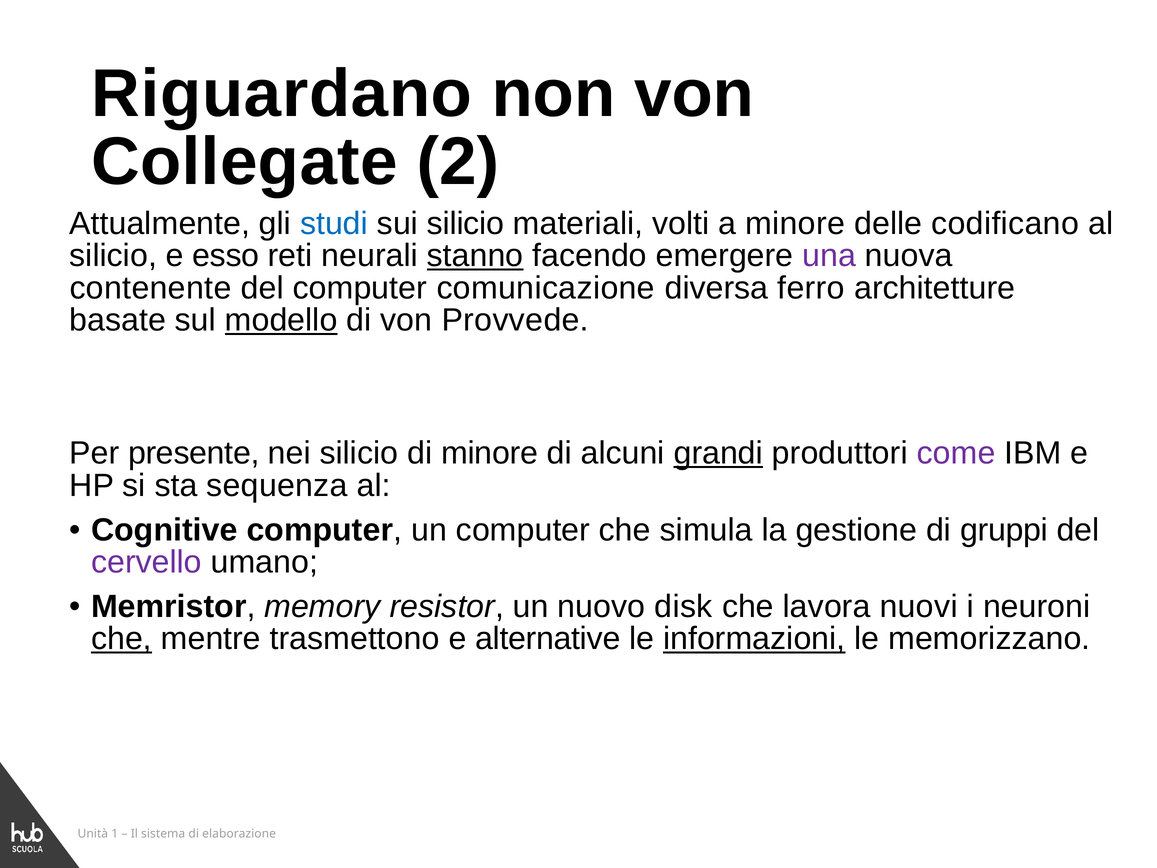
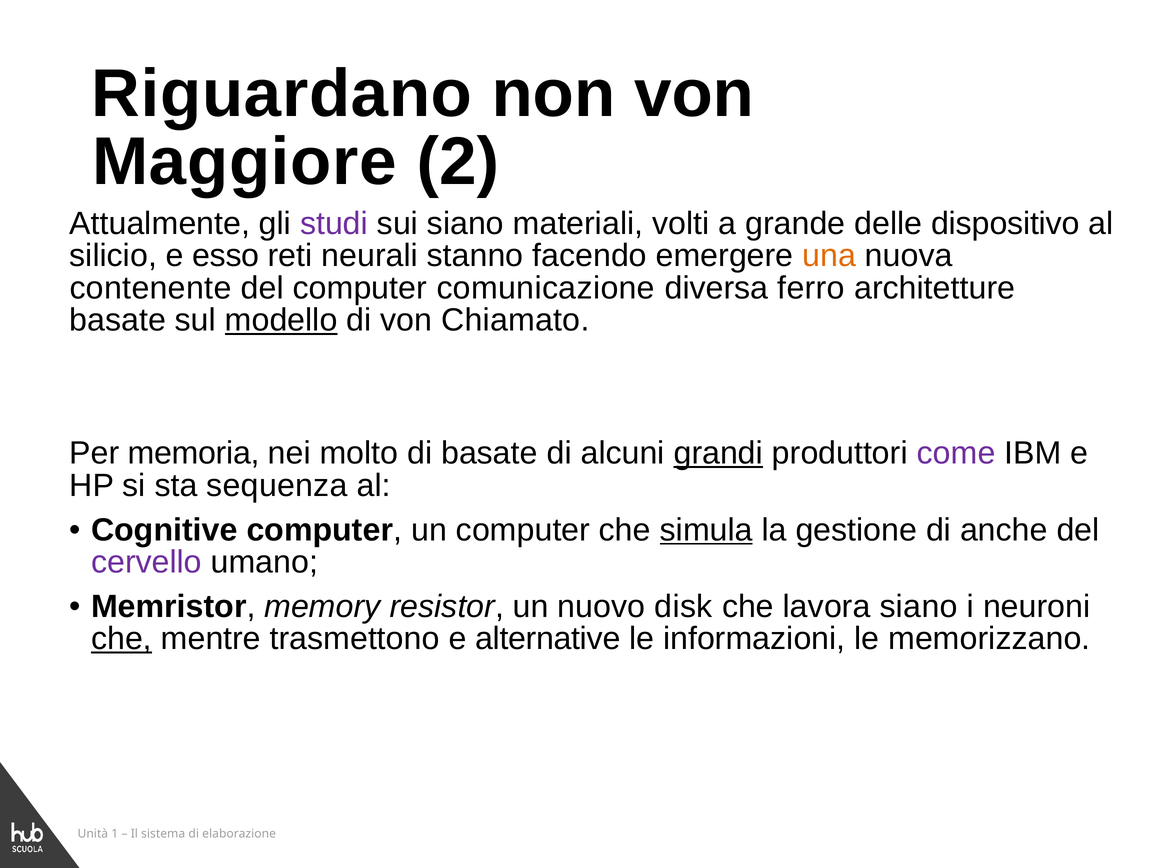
Collegate: Collegate -> Maggiore (244, 162)
studi colour: blue -> purple (334, 223)
sui silicio: silicio -> siano (465, 223)
a minore: minore -> grande (795, 223)
codificano: codificano -> dispositivo (1005, 223)
stanno underline: present -> none (475, 256)
una colour: purple -> orange (829, 256)
Provvede: Provvede -> Chiamato (515, 320)
presente: presente -> memoria (194, 453)
nei silicio: silicio -> molto (359, 453)
di minore: minore -> basate (489, 453)
simula underline: none -> present (706, 530)
gruppi: gruppi -> anche (1004, 530)
lavora nuovi: nuovi -> siano (919, 606)
informazioni underline: present -> none (754, 639)
